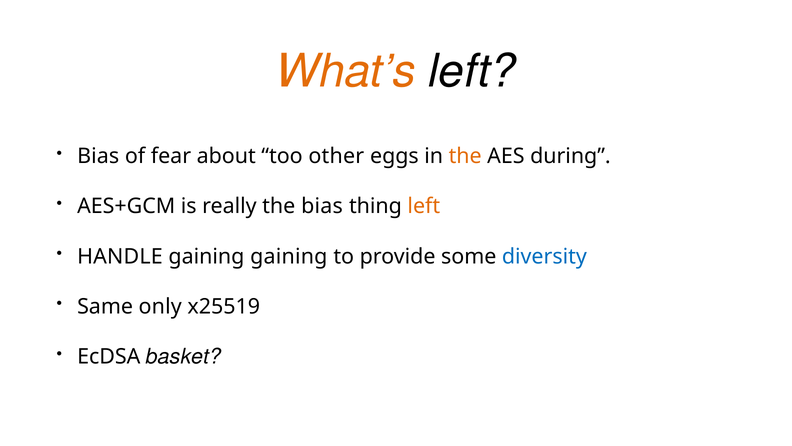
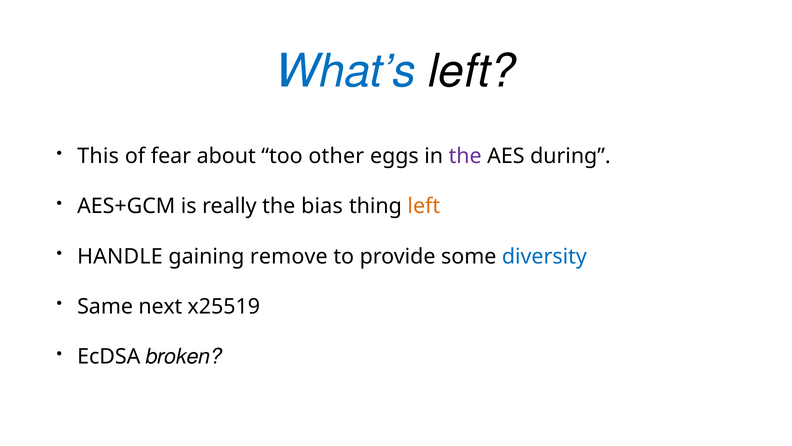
What’s colour: orange -> blue (346, 71)
Bias: Bias -> This (98, 156)
the colour: orange -> purple (465, 156)
gaining gaining: gaining -> remove (289, 256)
only: only -> next (160, 306)
basket: basket -> broken (184, 356)
